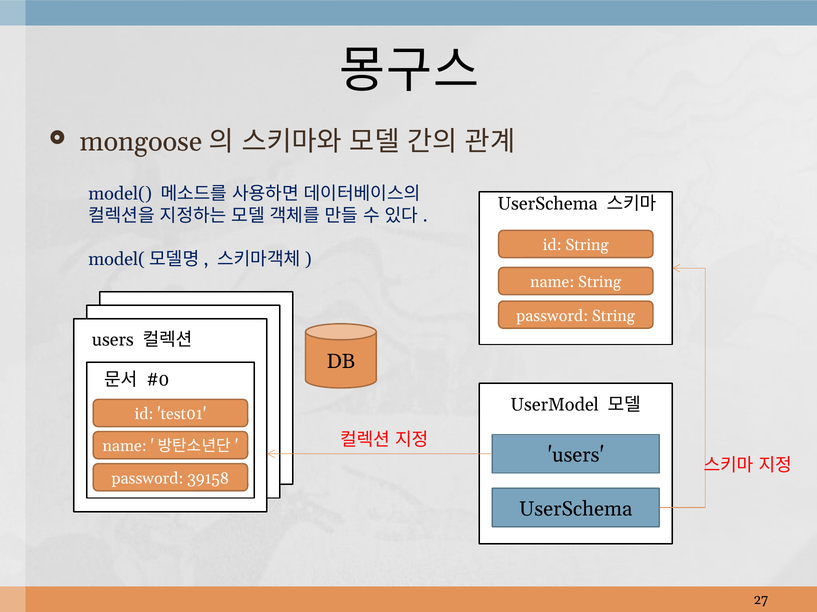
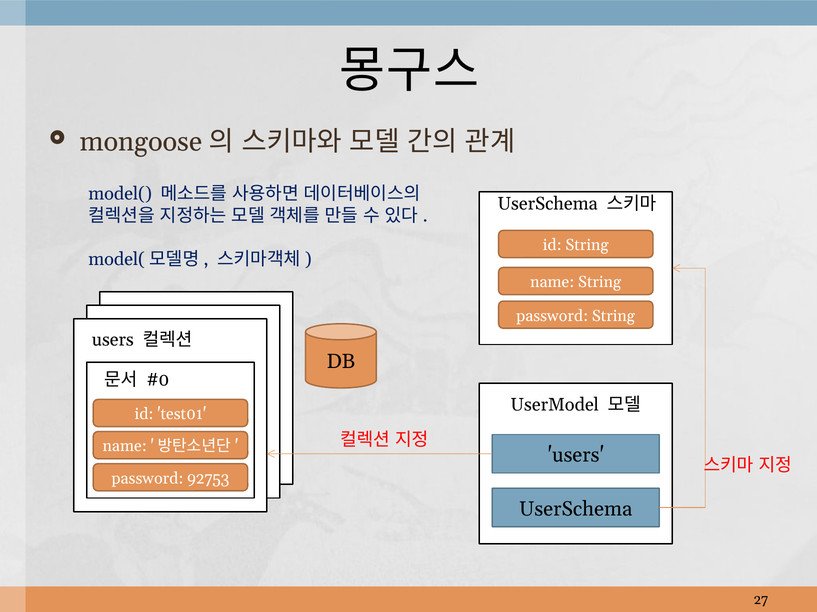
39158: 39158 -> 92753 (208, 479)
